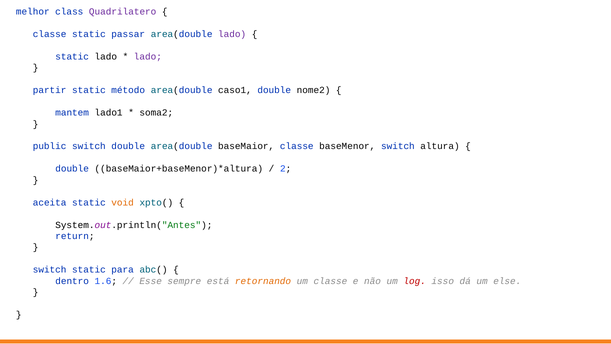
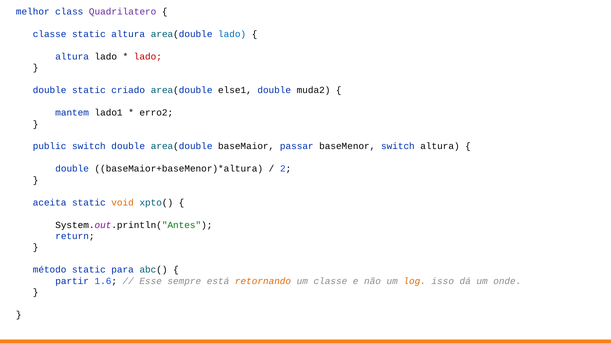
static passar: passar -> altura (128, 34)
lado colour: purple -> blue (232, 34)
static: static -> altura (72, 57)
lado colour: purple -> red (148, 57)
partir: partir -> double (50, 90)
método: método -> criado (128, 90)
caso1: caso1 -> else1 (235, 90)
nome2: nome2 -> muda2 (314, 90)
soma2: soma2 -> erro2 (156, 113)
baseMaior classe: classe -> passar (297, 146)
switch: switch -> método (50, 270)
dentro: dentro -> partir (72, 281)
log colour: red -> orange (415, 281)
else: else -> onde (507, 281)
